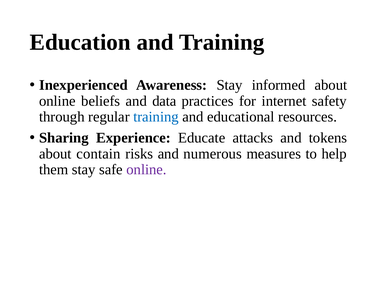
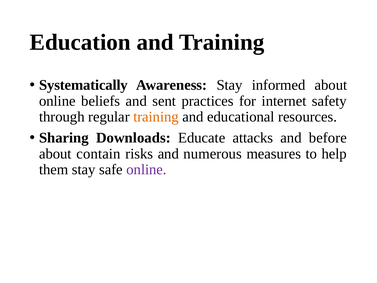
Inexperienced: Inexperienced -> Systematically (83, 85)
data: data -> sent (164, 101)
training colour: blue -> orange (156, 117)
Experience: Experience -> Downloads (133, 138)
tokens: tokens -> before (328, 138)
